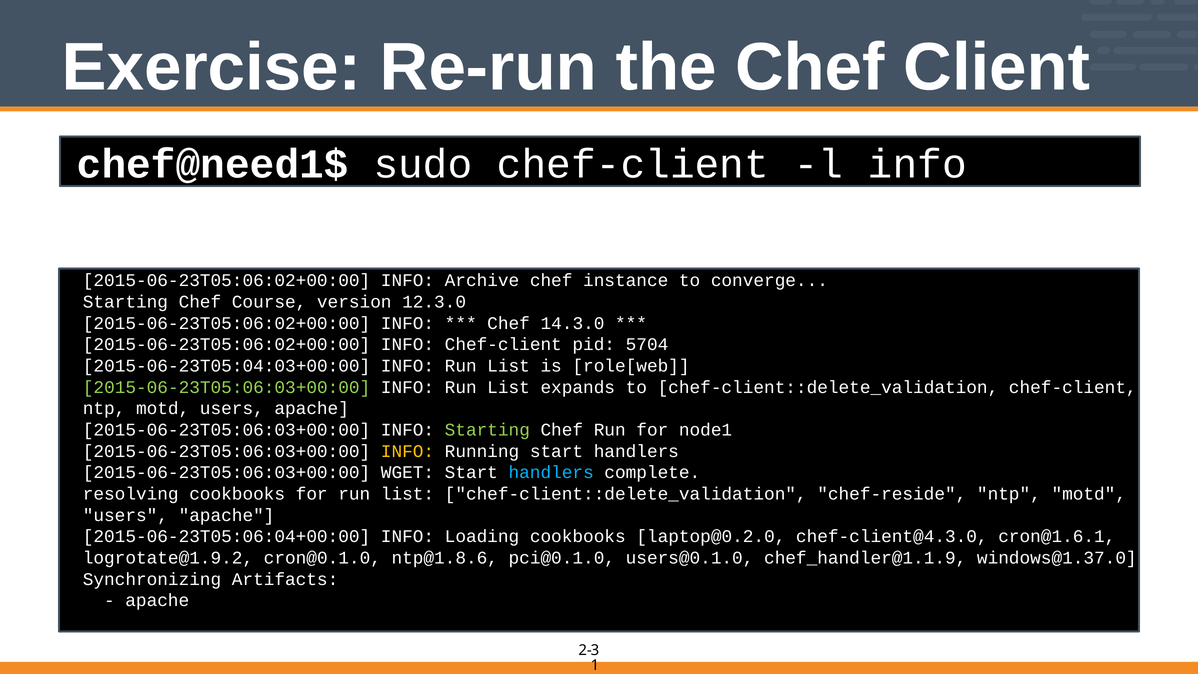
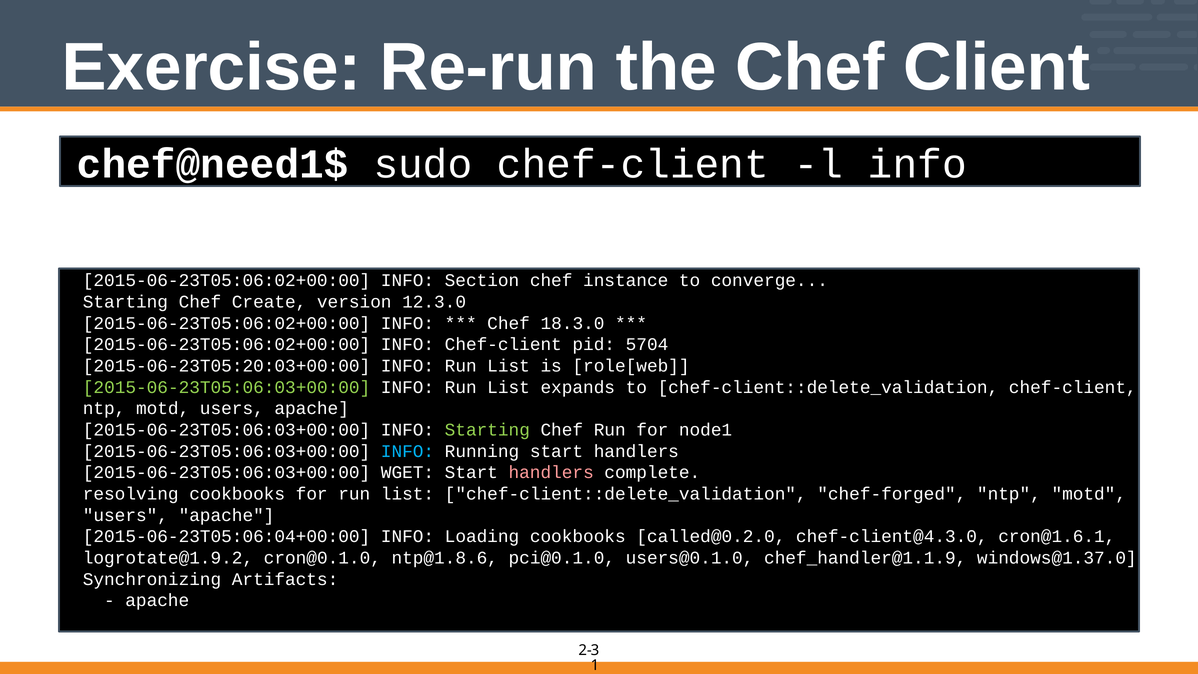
Archive: Archive -> Section (482, 281)
Course: Course -> Create (269, 302)
14.3.0: 14.3.0 -> 18.3.0 (573, 323)
2015-06-23T05:04:03+00:00: 2015-06-23T05:04:03+00:00 -> 2015-06-23T05:20:03+00:00 (227, 366)
INFO colour: yellow -> light blue (407, 451)
handlers colour: light blue -> pink (551, 472)
chef-reside: chef-reside -> chef-forged (892, 494)
laptop@0.2.0: laptop@0.2.0 -> called@0.2.0 (711, 536)
